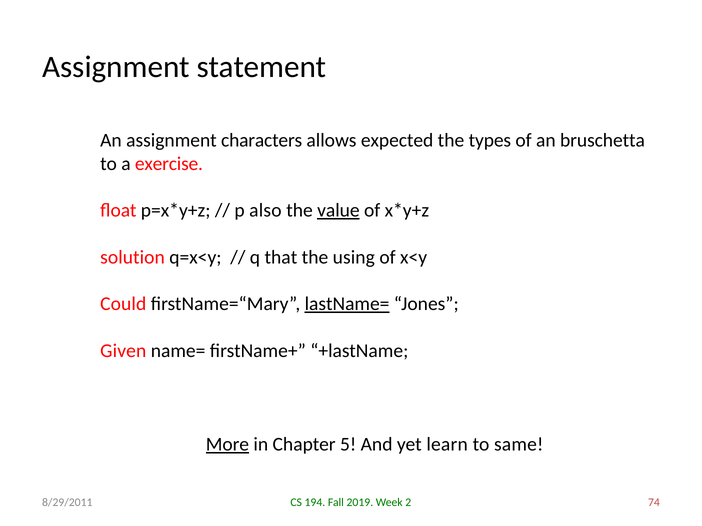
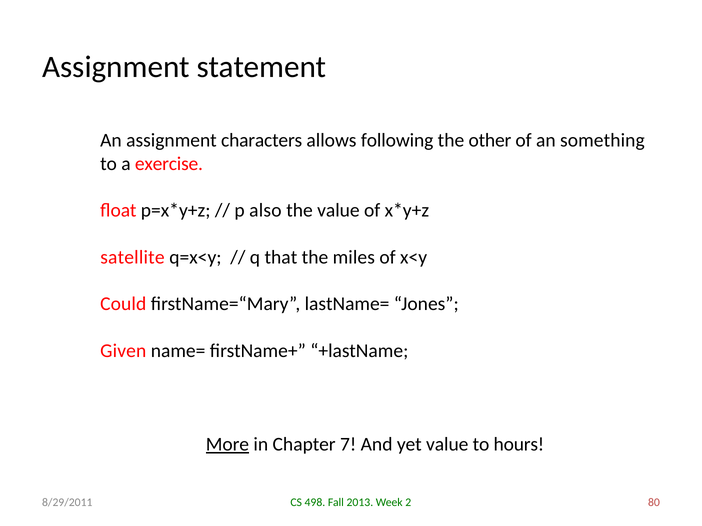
expected: expected -> following (397, 140)
types: types -> other (490, 140)
bruschetta: bruschetta -> something (602, 140)
value underline: present -> none (338, 211)
solution: solution -> satellite (132, 257)
using: using -> miles (354, 257)
lastName= underline: present -> none (347, 304)
5: 5 -> 7 (348, 445)
yet learn: learn -> value (447, 445)
same: same -> hours (519, 445)
194: 194 -> 498 (315, 503)
2019: 2019 -> 2013 (360, 503)
74: 74 -> 80 (654, 503)
